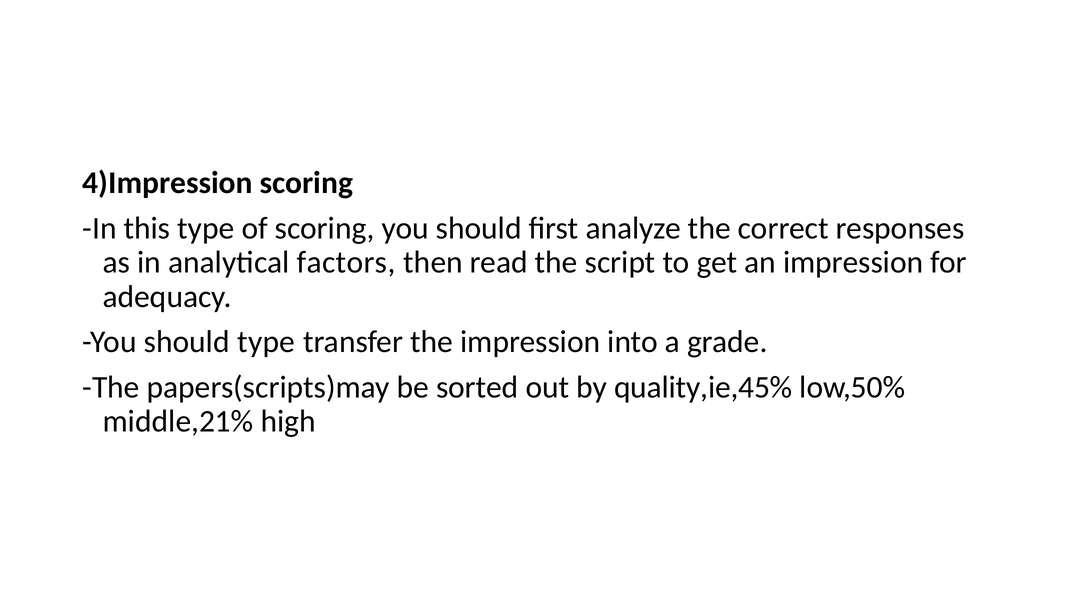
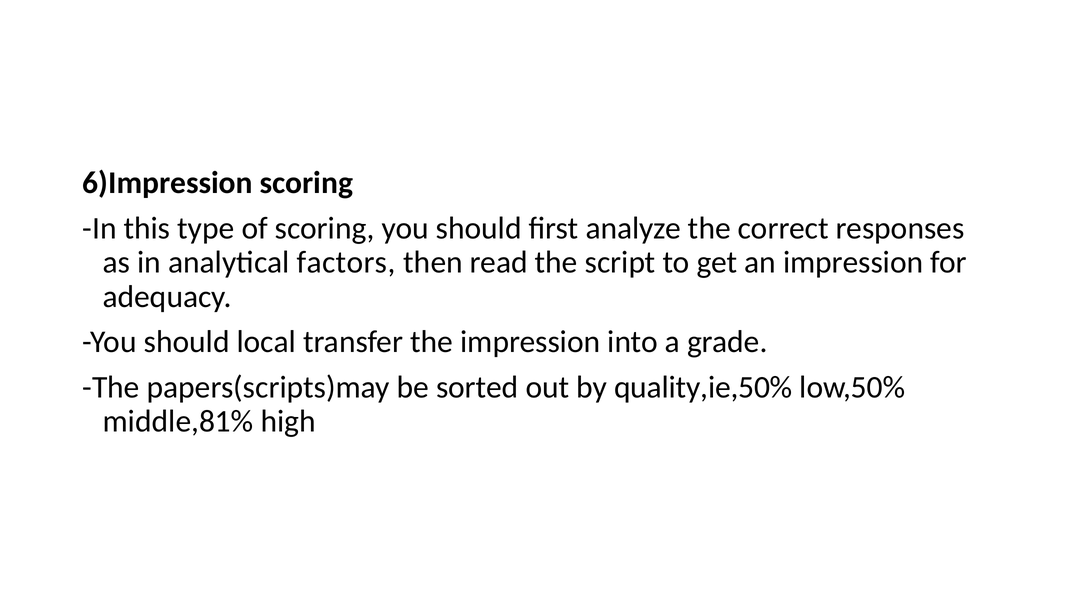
4)Impression: 4)Impression -> 6)Impression (168, 183)
should type: type -> local (266, 342)
quality,ie,45%: quality,ie,45% -> quality,ie,50% (703, 387)
middle,21%: middle,21% -> middle,81% (178, 421)
